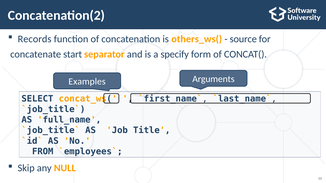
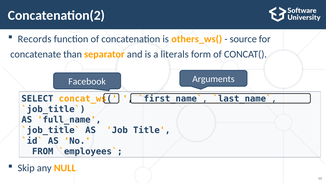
start: start -> than (73, 54)
specify: specify -> literals (175, 54)
Examples: Examples -> Facebook (87, 82)
